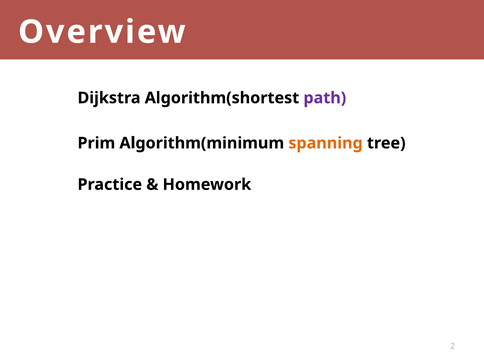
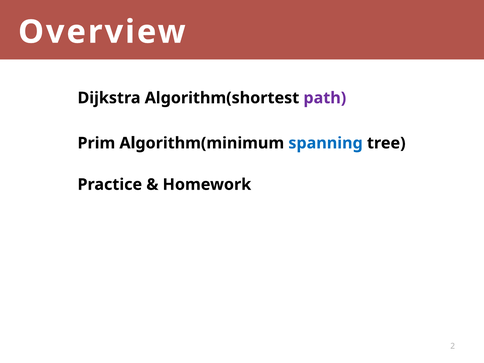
spanning colour: orange -> blue (326, 143)
